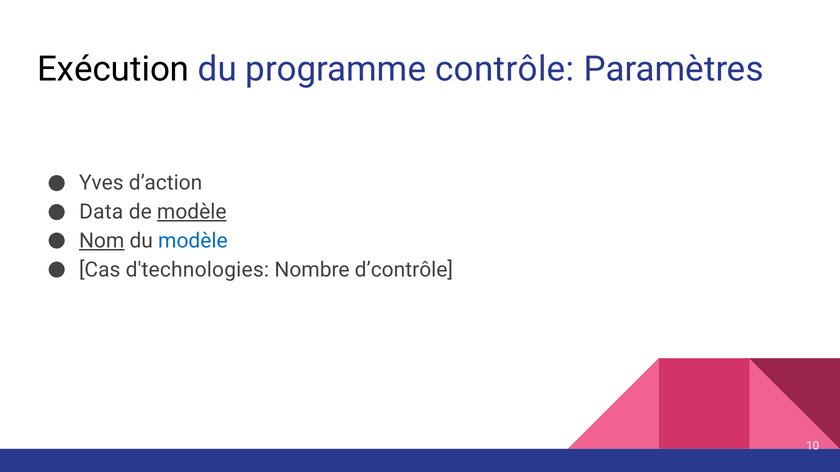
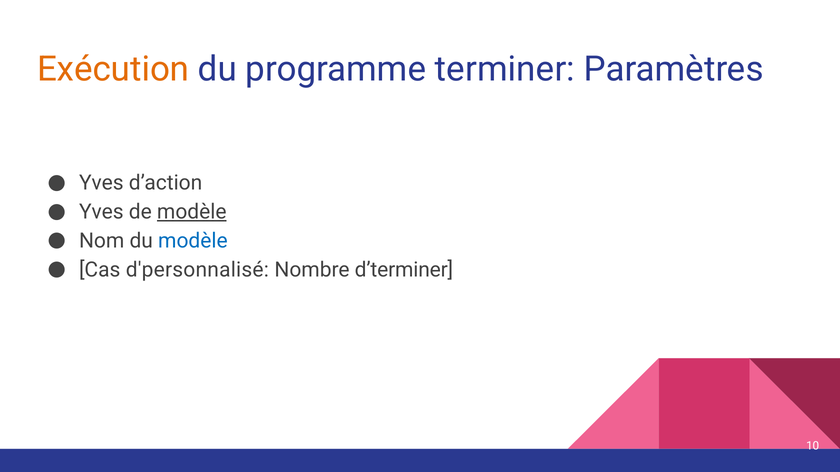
Exécution colour: black -> orange (113, 70)
contrôle: contrôle -> terminer (505, 70)
Data: Data -> Yves (101, 212)
Nom underline: present -> none (102, 241)
d'technologies: d'technologies -> d'personnalisé (197, 270)
d’contrôle: d’contrôle -> d’terminer (404, 270)
